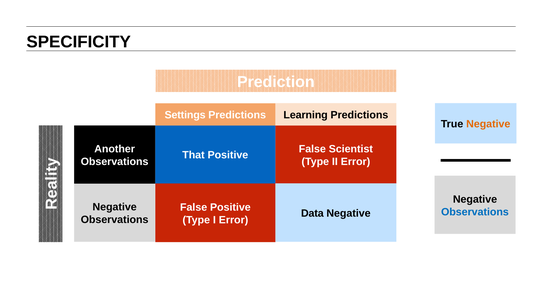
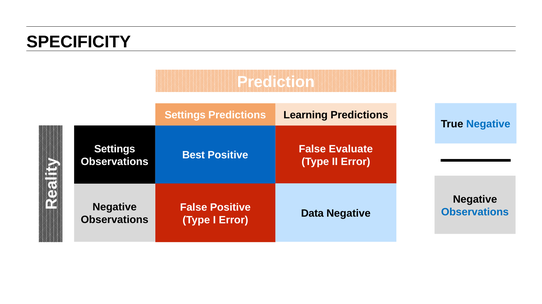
Negative colour: orange -> blue (488, 124)
Another: Another -> Settings (115, 149)
Scientist: Scientist -> Evaluate (351, 149)
That: That -> Best (194, 155)
